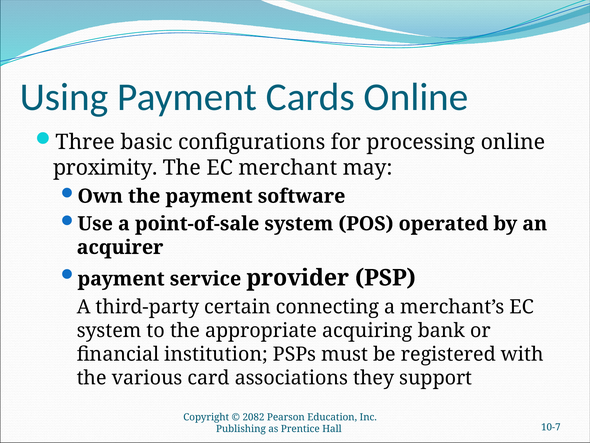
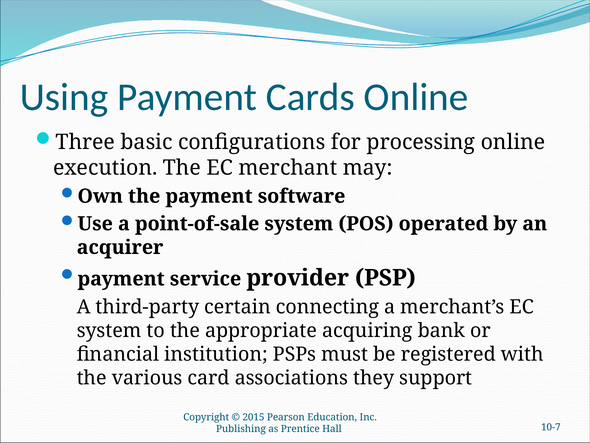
proximity: proximity -> execution (105, 168)
2082: 2082 -> 2015 (253, 417)
